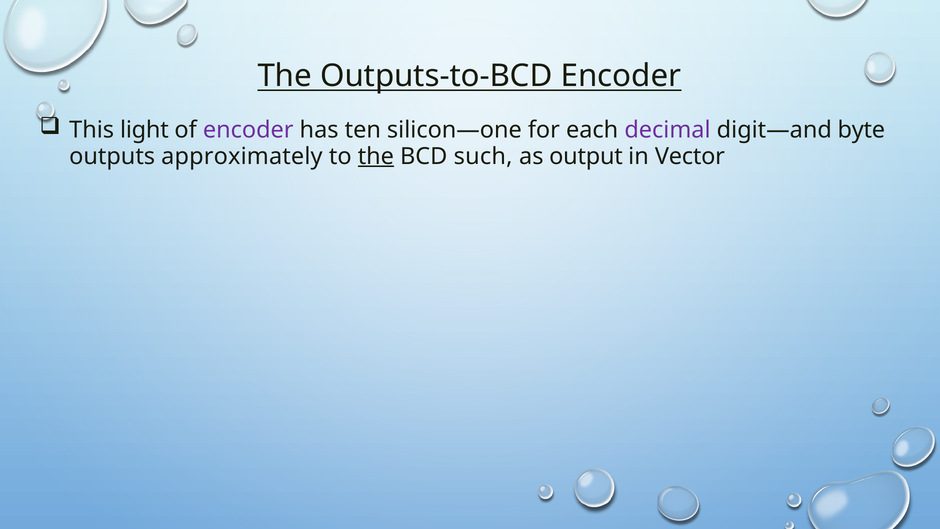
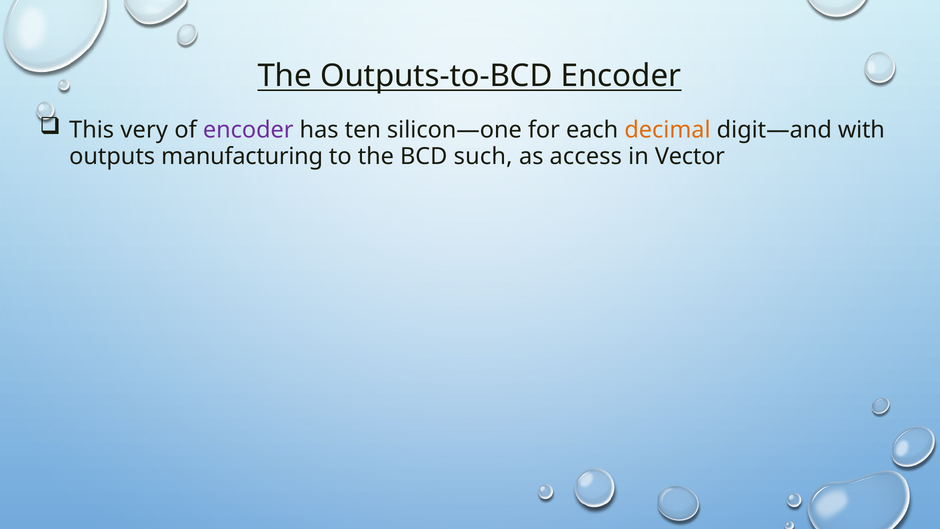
light: light -> very (144, 130)
decimal colour: purple -> orange (667, 130)
byte: byte -> with (861, 130)
approximately: approximately -> manufacturing (242, 156)
the underline: present -> none (376, 156)
output: output -> access (586, 156)
